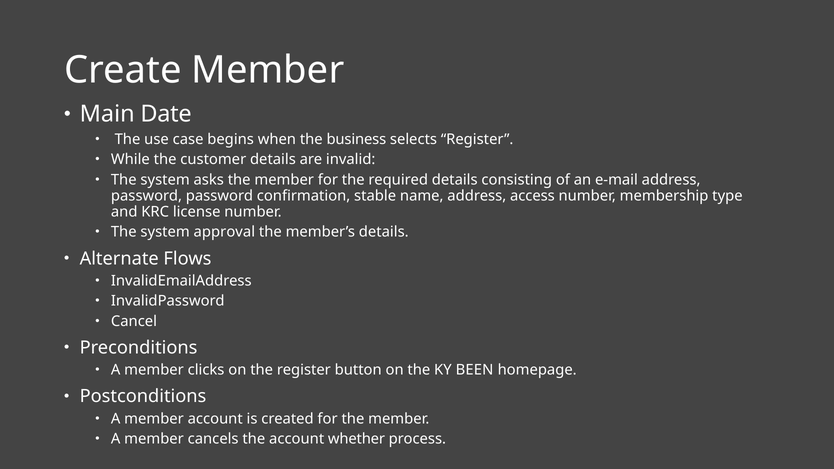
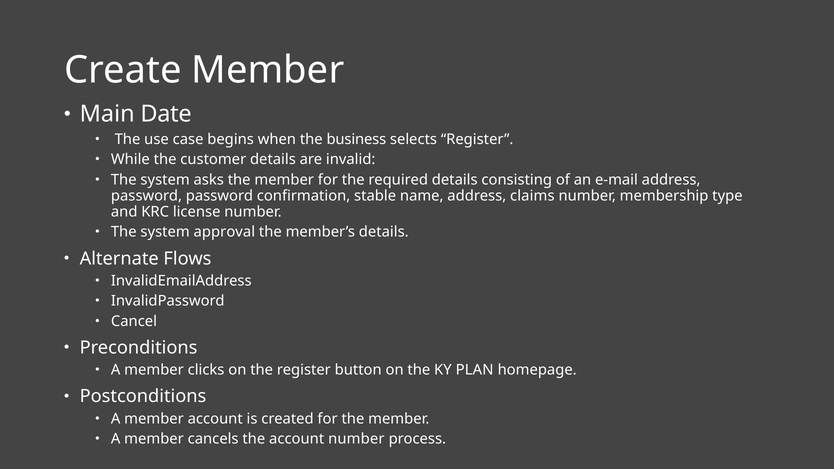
access: access -> claims (532, 196)
BEEN: BEEN -> PLAN (475, 370)
account whether: whether -> number (356, 439)
